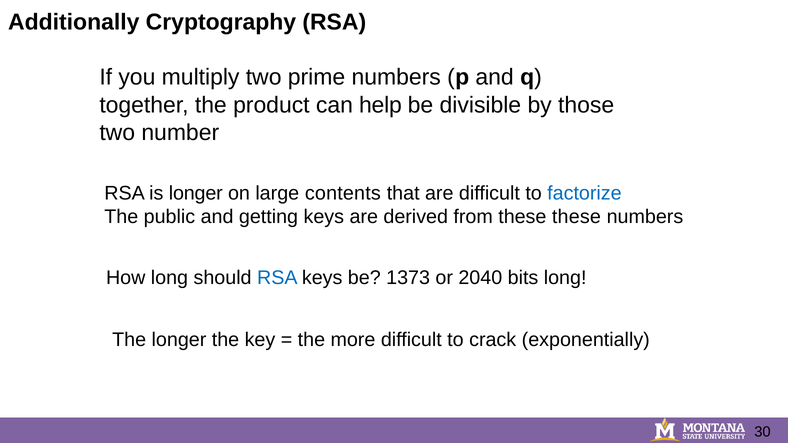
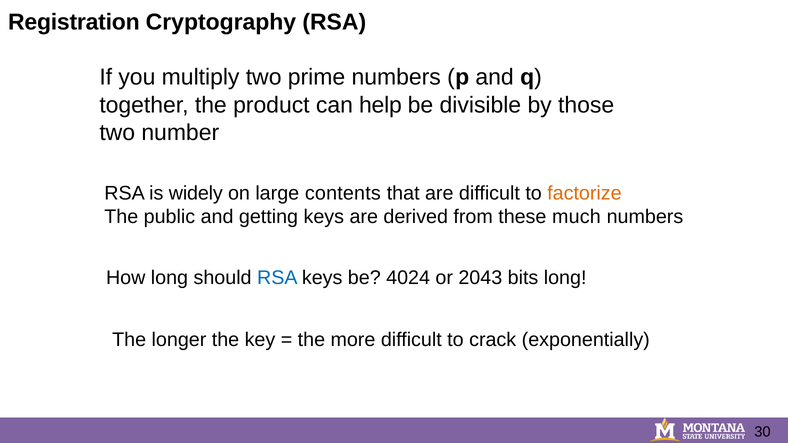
Additionally: Additionally -> Registration (74, 22)
is longer: longer -> widely (196, 193)
factorize colour: blue -> orange (584, 193)
these these: these -> much (576, 217)
1373: 1373 -> 4024 (408, 278)
2040: 2040 -> 2043 (480, 278)
